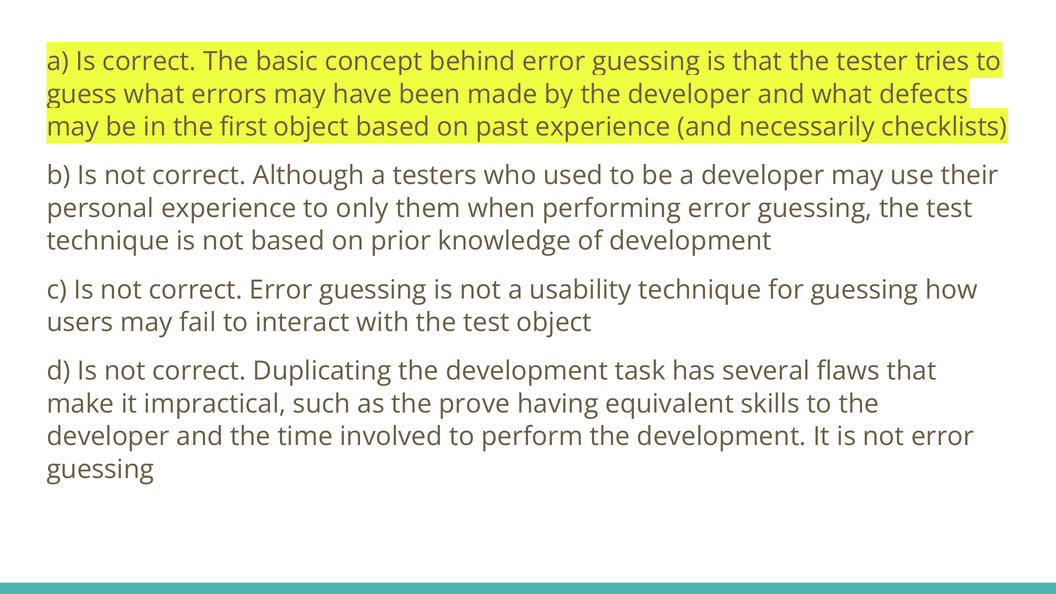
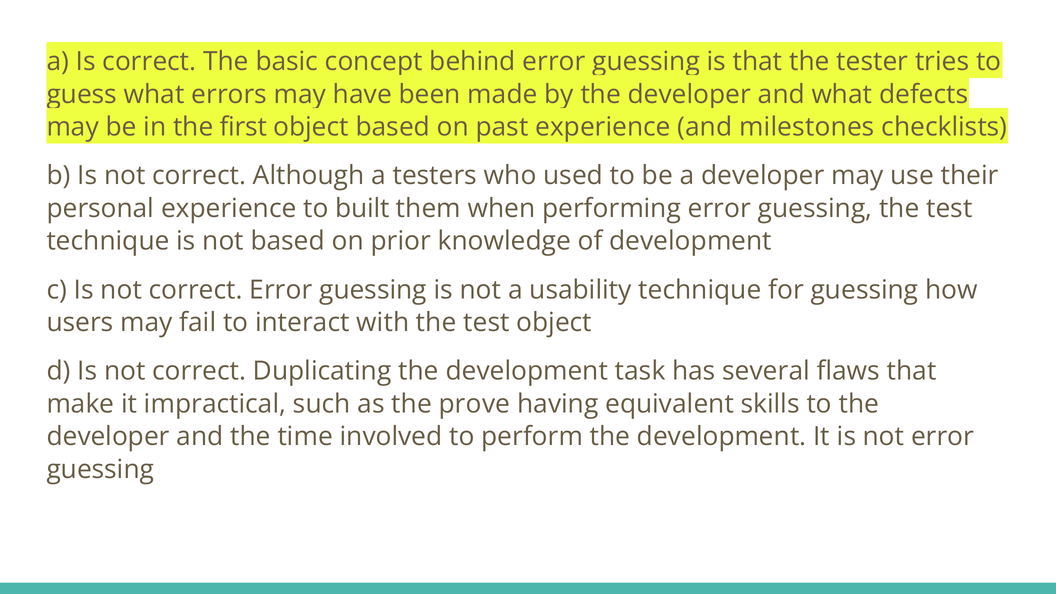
necessarily: necessarily -> milestones (807, 127)
only: only -> built (362, 209)
